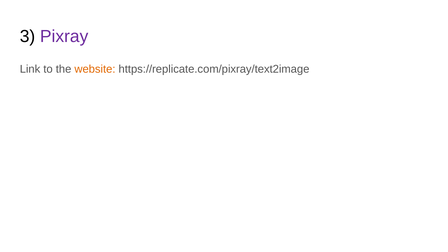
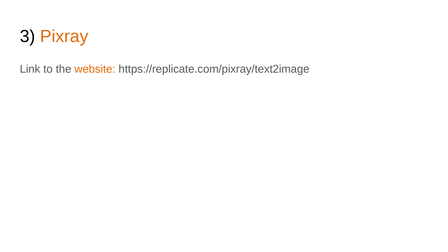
Pixray colour: purple -> orange (64, 36)
